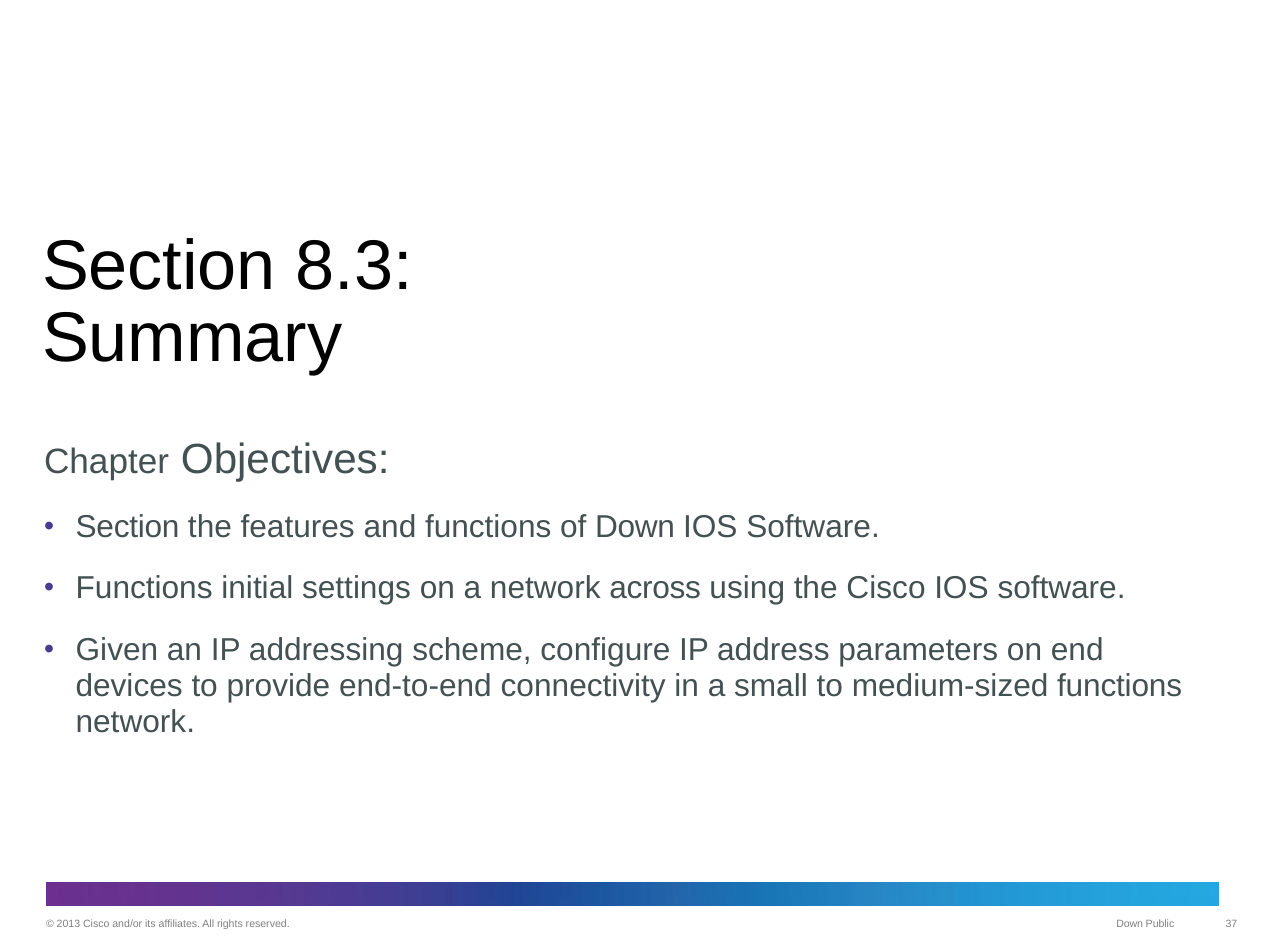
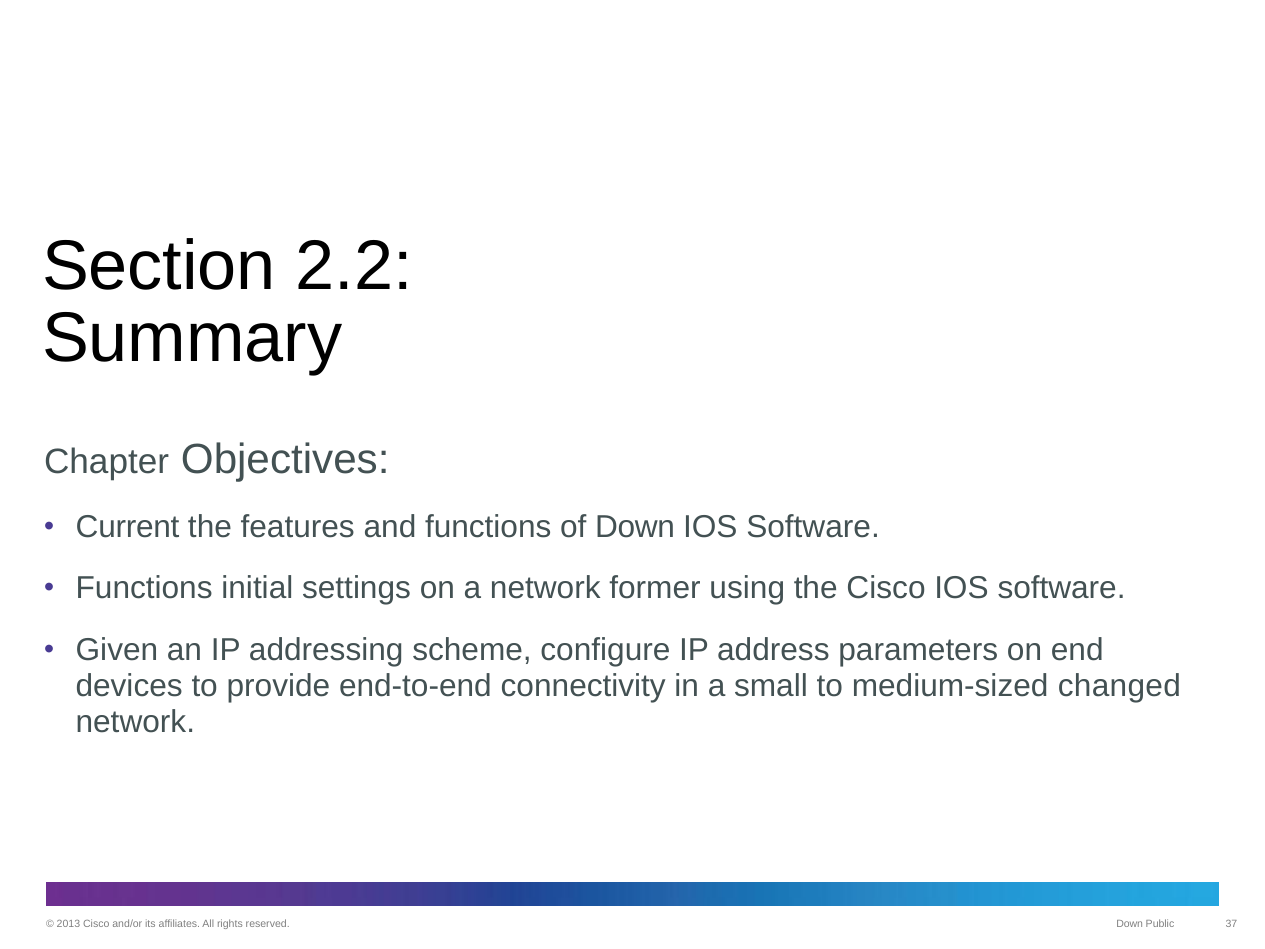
8.3: 8.3 -> 2.2 (354, 266)
Section: Section -> Current (128, 527)
across: across -> former (655, 588)
medium-sized functions: functions -> changed (1119, 686)
